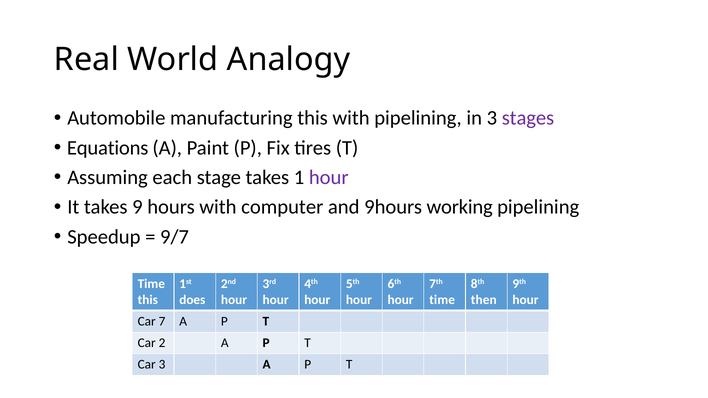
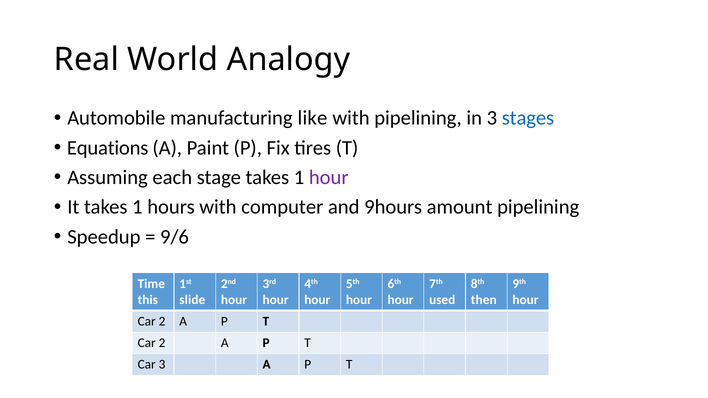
manufacturing this: this -> like (312, 118)
stages colour: purple -> blue (528, 118)
It takes 9: 9 -> 1 (137, 207)
working: working -> amount (460, 207)
9/7: 9/7 -> 9/6 (174, 237)
does: does -> slide (192, 300)
time: time -> used (442, 300)
7: 7 -> 2 (162, 322)
